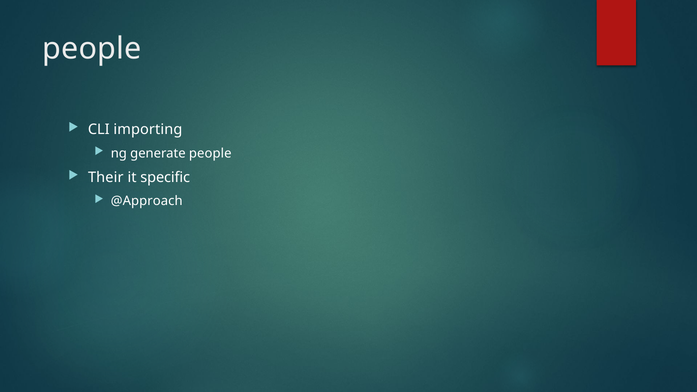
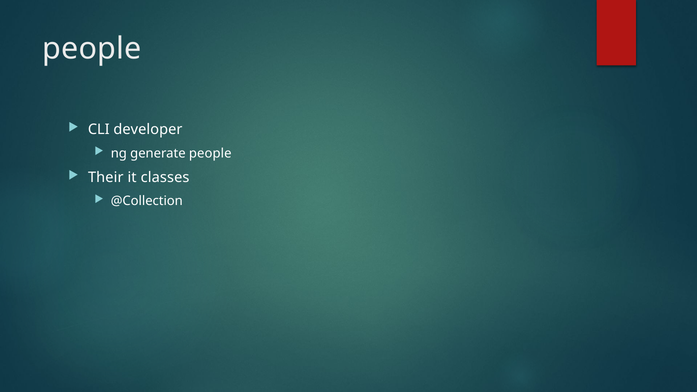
importing: importing -> developer (148, 130)
specific: specific -> classes (165, 177)
@Approach: @Approach -> @Collection (147, 201)
